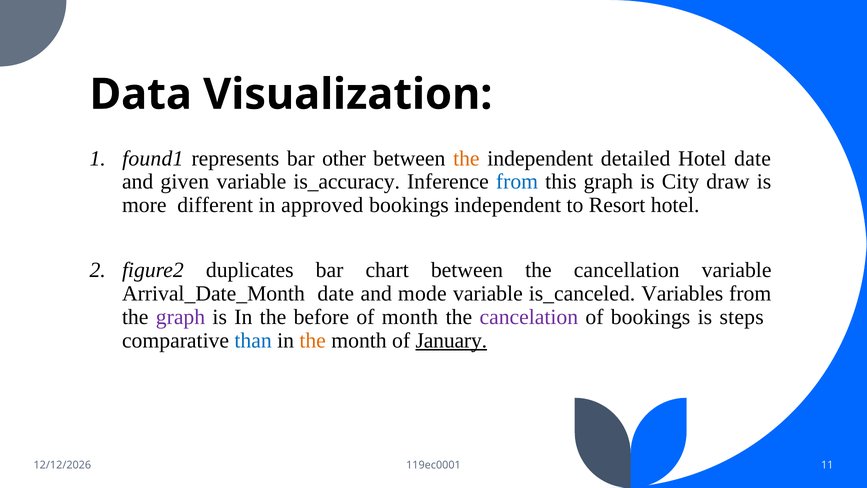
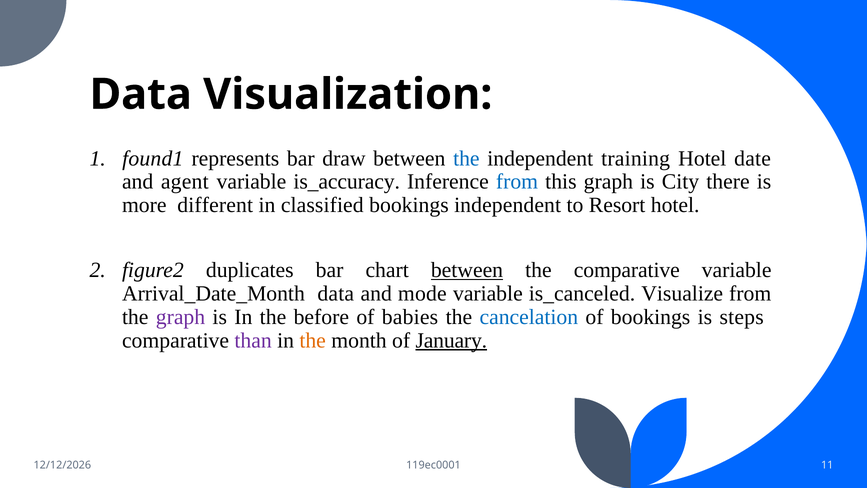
other: other -> draw (344, 158)
the colour: orange -> blue (466, 158)
detailed: detailed -> training (636, 158)
given: given -> agent (185, 182)
draw: draw -> there (728, 182)
approved: approved -> classified (322, 205)
between underline: none -> present (467, 270)
the cancellation: cancellation -> comparative (627, 270)
Arrival_Date_Month date: date -> data (336, 293)
Variables: Variables -> Visualize (682, 293)
of month: month -> babies (410, 317)
cancelation colour: purple -> blue (529, 317)
than colour: blue -> purple (253, 340)
